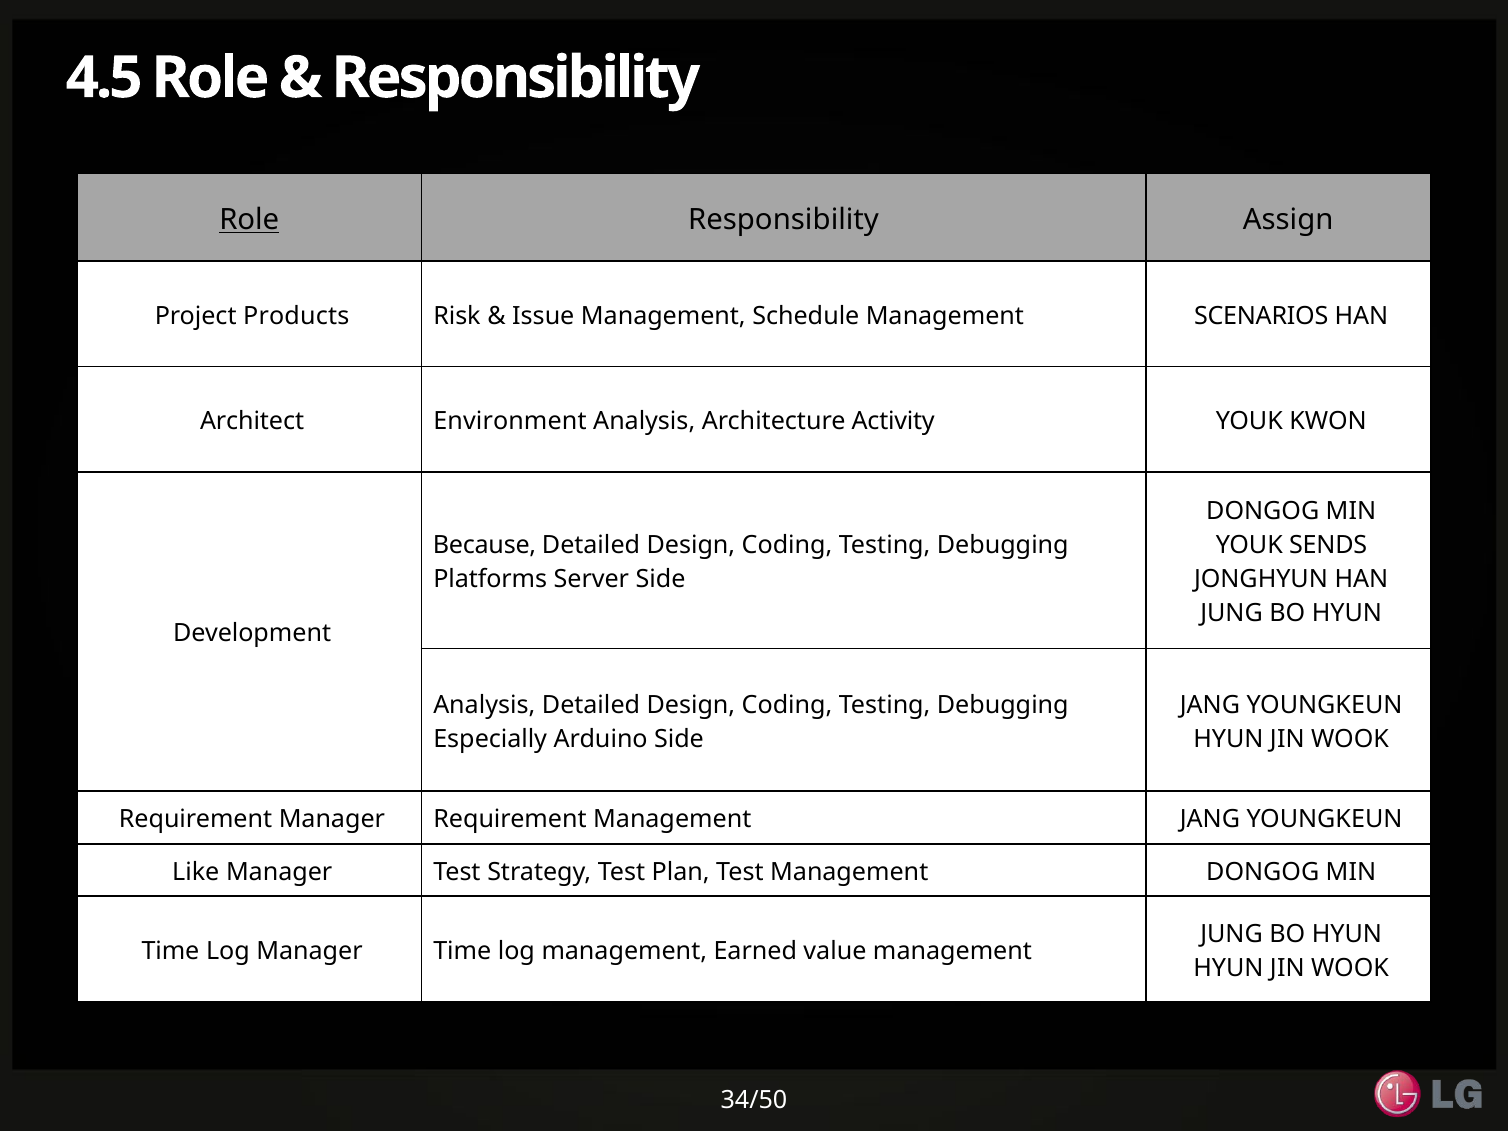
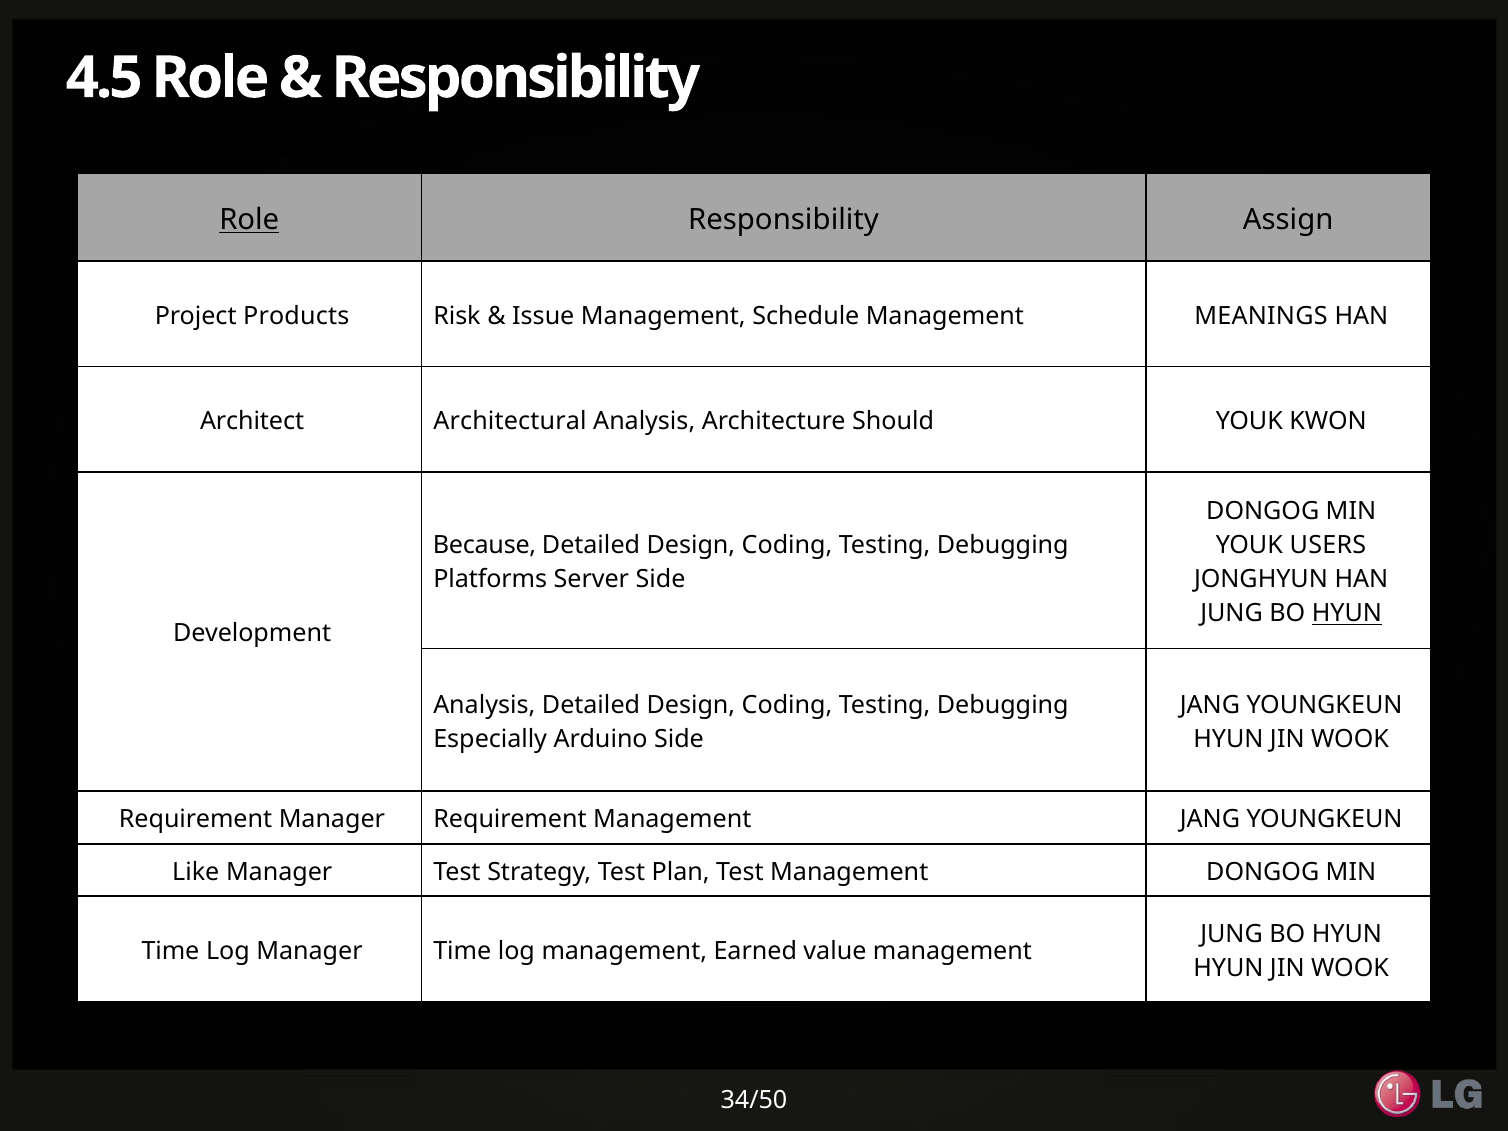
SCENARIOS: SCENARIOS -> MEANINGS (1261, 316)
Environment: Environment -> Architectural (510, 421)
Activity: Activity -> Should (893, 421)
SENDS: SENDS -> USERS (1328, 545)
HYUN underline: none -> present (1347, 614)
